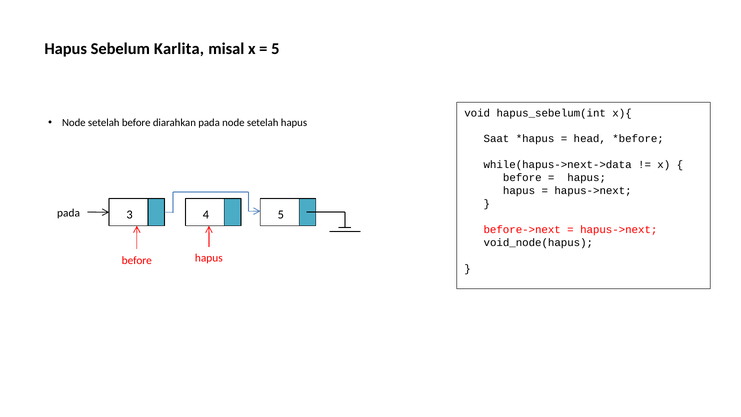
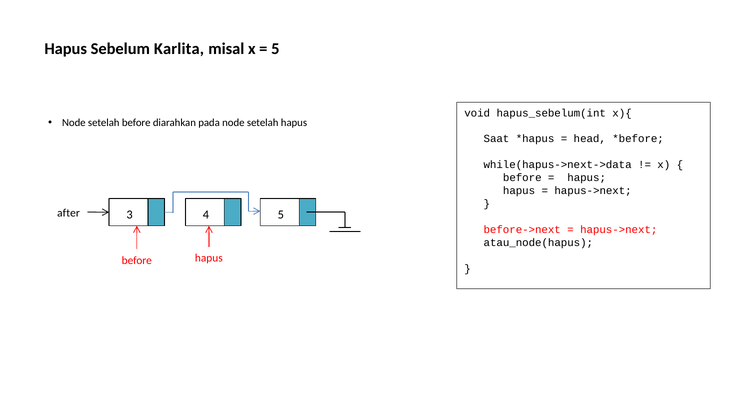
pada: pada -> after (69, 213)
void_node(hapus: void_node(hapus -> atau_node(hapus (538, 242)
